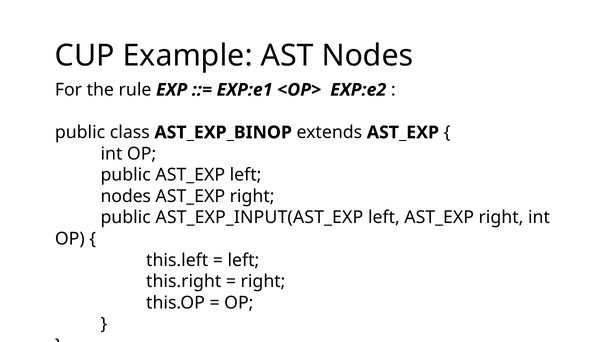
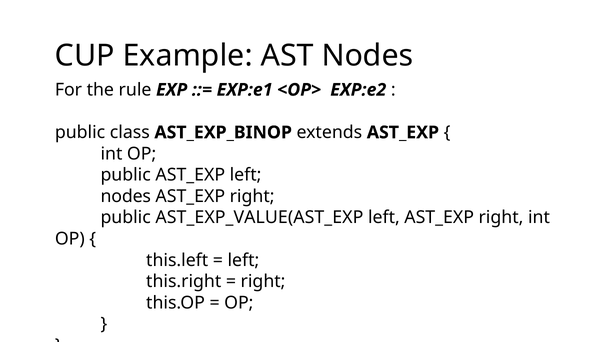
AST_EXP_INPUT(AST_EXP: AST_EXP_INPUT(AST_EXP -> AST_EXP_VALUE(AST_EXP (259, 218)
